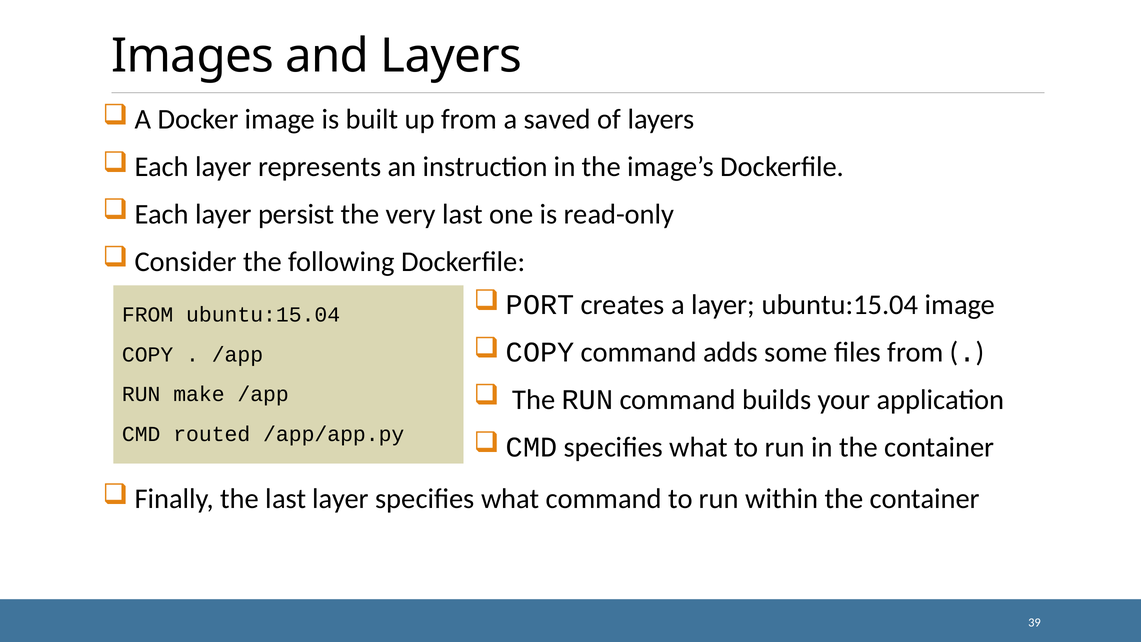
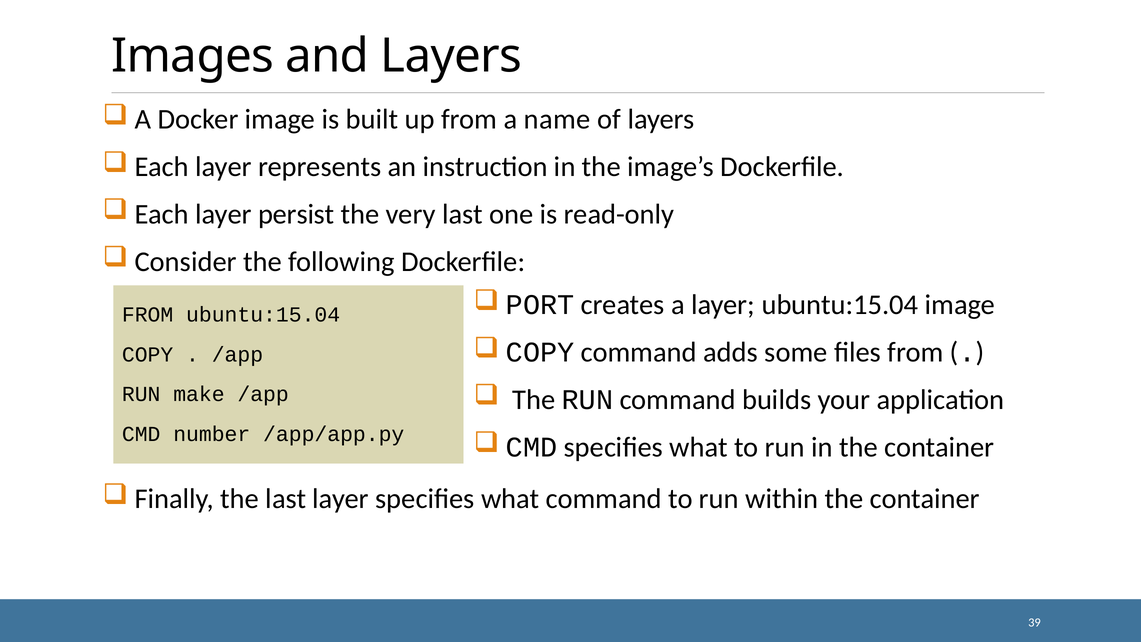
saved: saved -> name (557, 119)
routed: routed -> number (212, 434)
